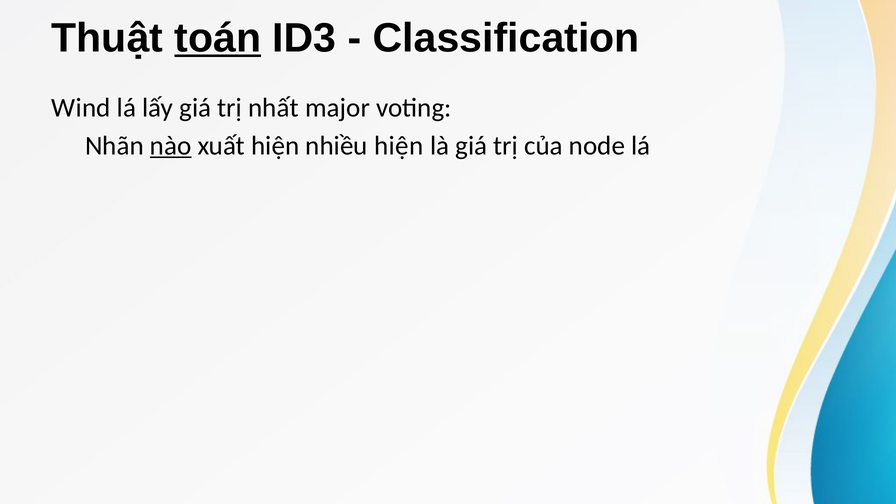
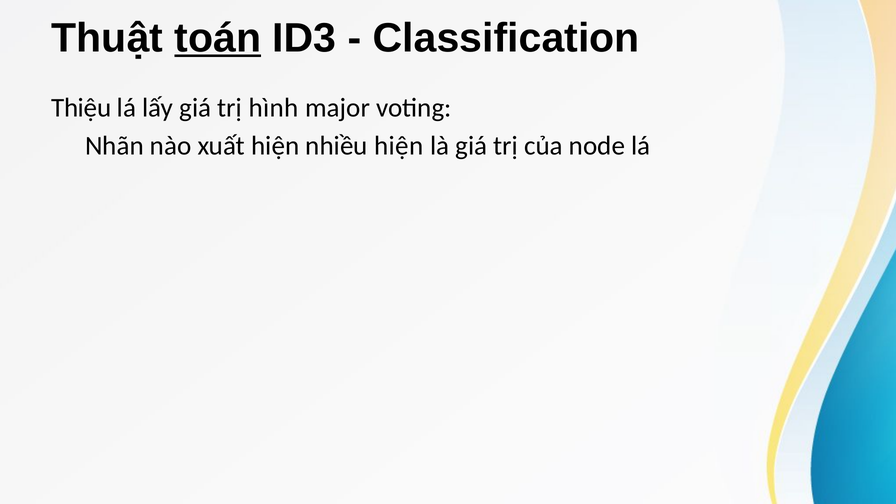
Wind: Wind -> Thiệu (81, 108)
nhất: nhất -> hình (273, 108)
nào underline: present -> none (171, 146)
